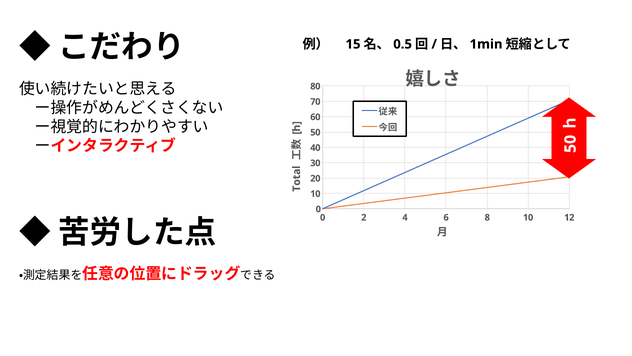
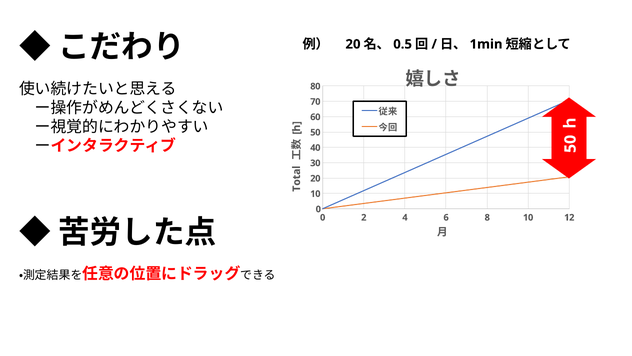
15: 15 -> 20 (353, 44)
